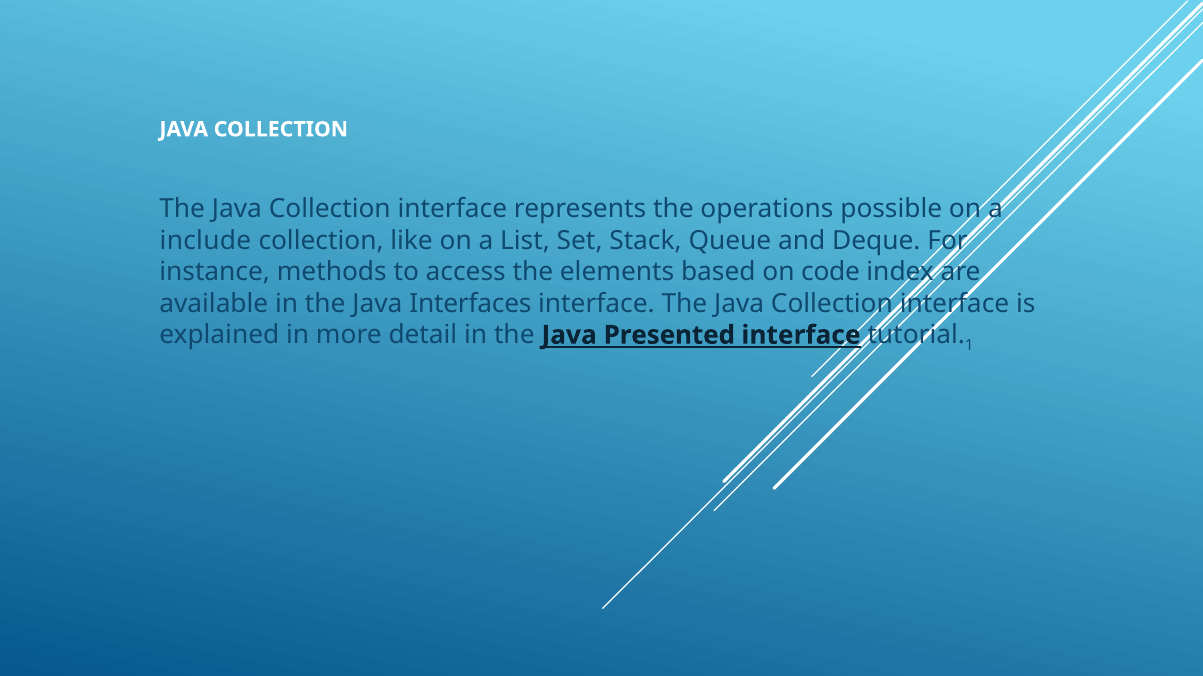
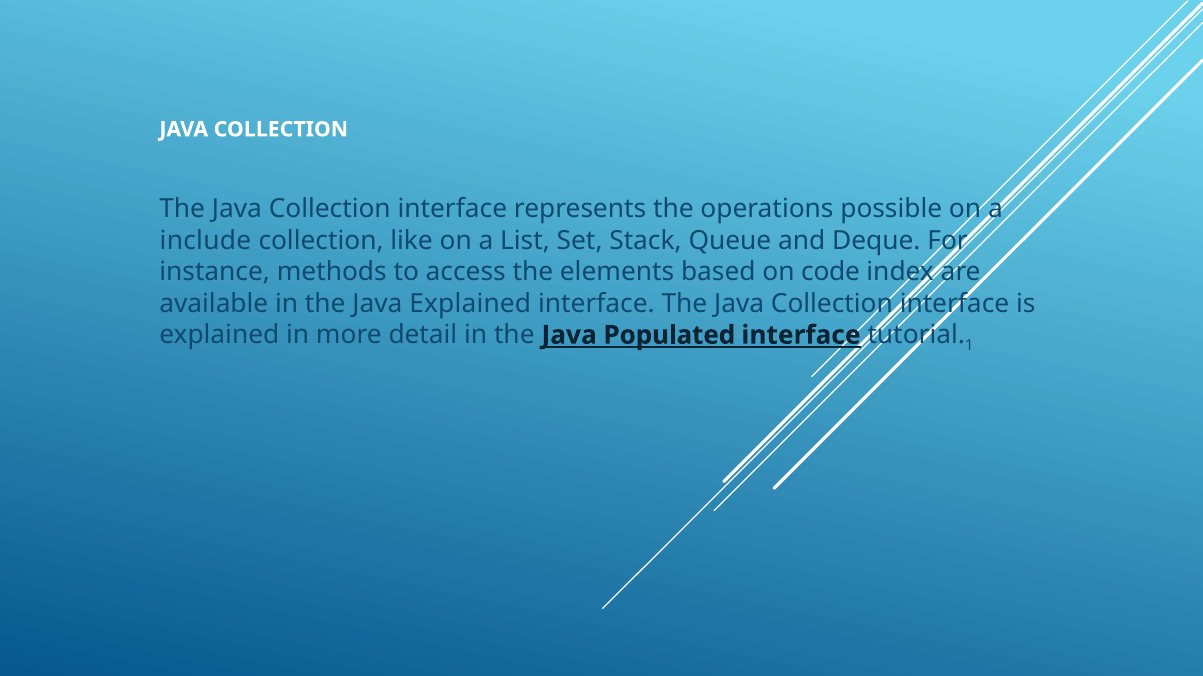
Java Interfaces: Interfaces -> Explained (470, 304)
Presented: Presented -> Populated (669, 335)
